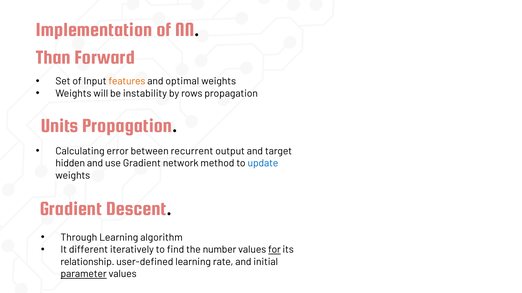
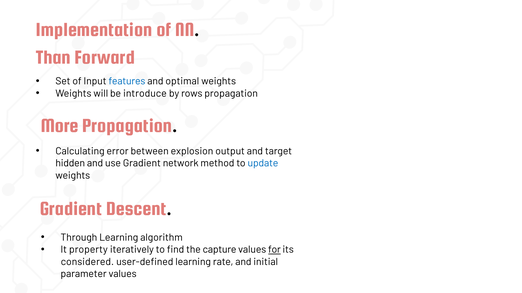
features colour: orange -> blue (127, 81)
instability: instability -> introduce (145, 94)
Units: Units -> More (60, 126)
recurrent: recurrent -> explosion (192, 151)
different: different -> property (88, 250)
number: number -> capture (220, 250)
relationship: relationship -> considered (87, 262)
parameter underline: present -> none (84, 275)
